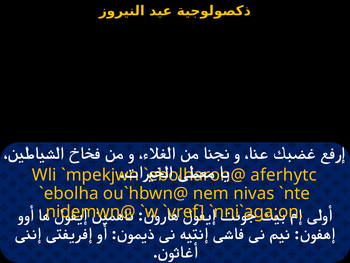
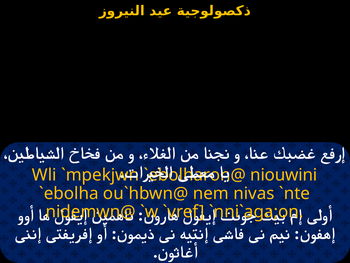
aferhytc: aferhytc -> niouwini (284, 175)
